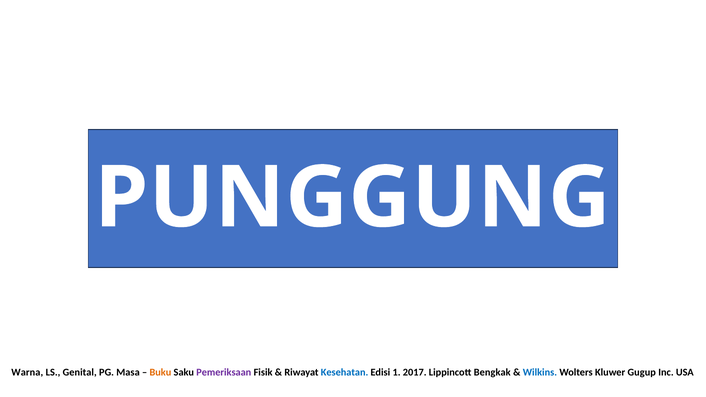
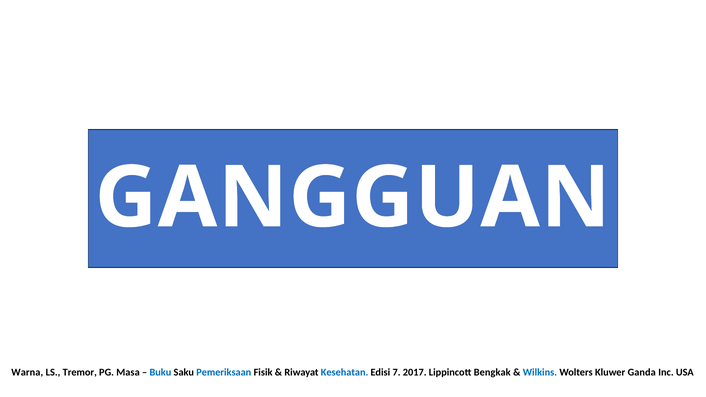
PUNGGUNG: PUNGGUNG -> GANGGUAN (353, 198)
Genital: Genital -> Tremor (80, 373)
Buku colour: orange -> blue (160, 373)
Pemeriksaan colour: purple -> blue (224, 373)
1: 1 -> 7 (397, 373)
Gugup: Gugup -> Ganda (642, 373)
